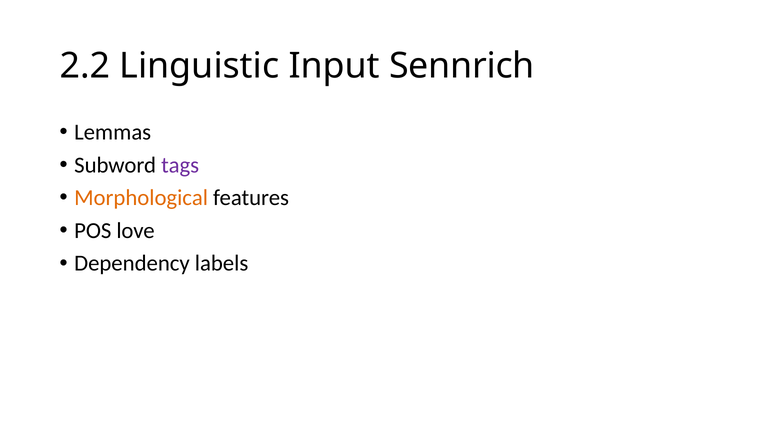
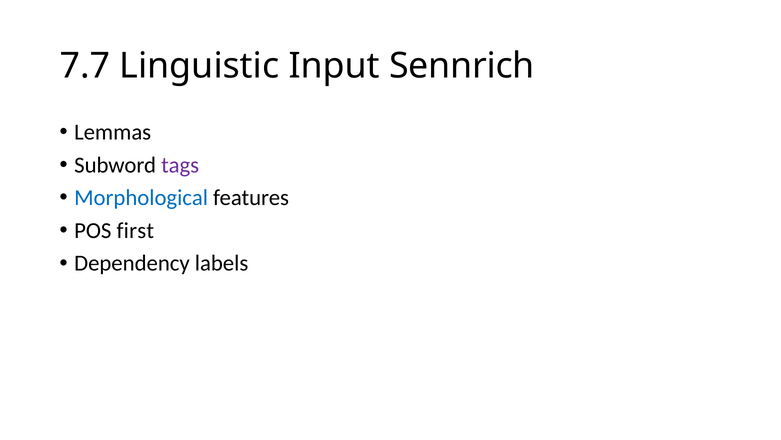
2.2: 2.2 -> 7.7 (85, 66)
Morphological colour: orange -> blue (141, 198)
love: love -> first (135, 230)
